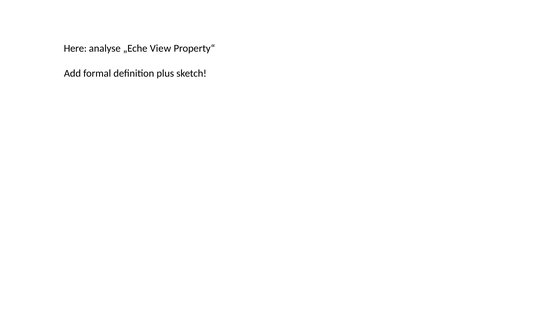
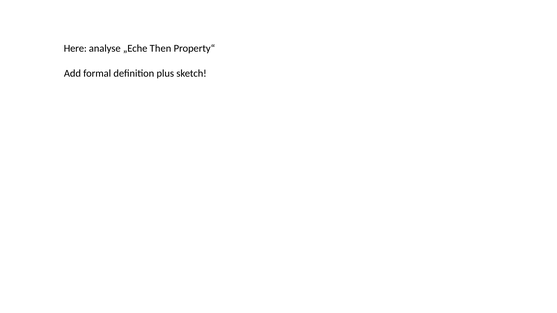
View: View -> Then (161, 49)
